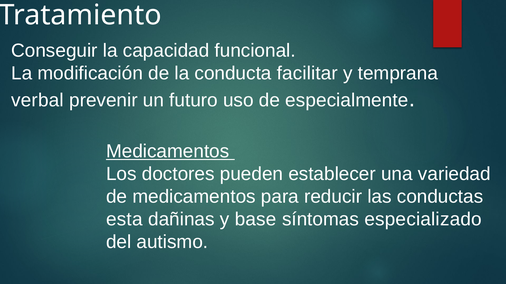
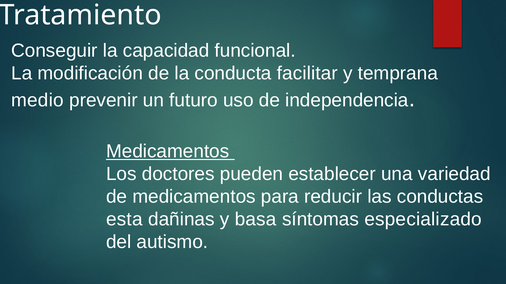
verbal: verbal -> medio (37, 100)
especialmente: especialmente -> independencia (347, 100)
base: base -> basa (256, 220)
